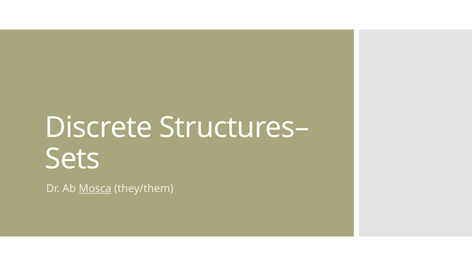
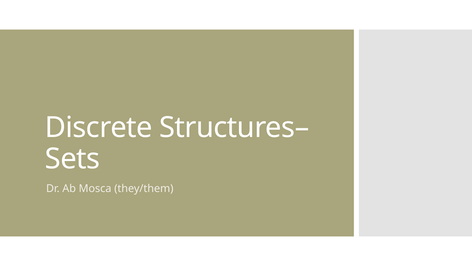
Mosca underline: present -> none (95, 188)
